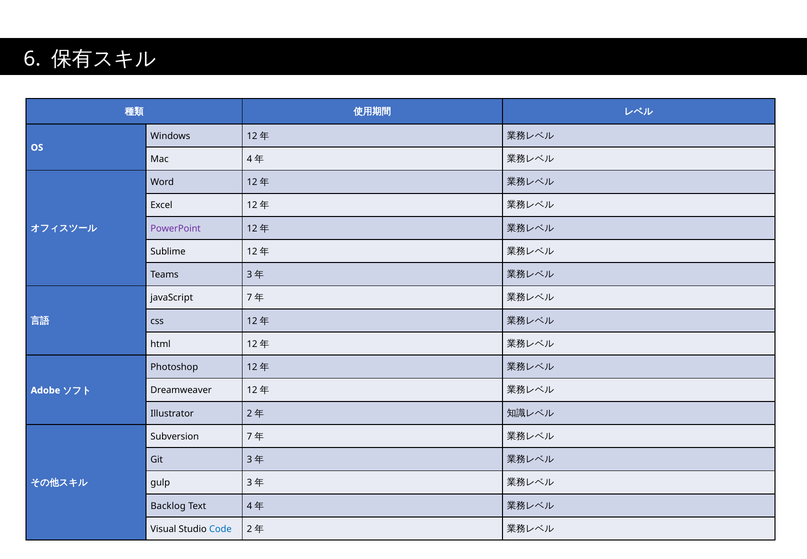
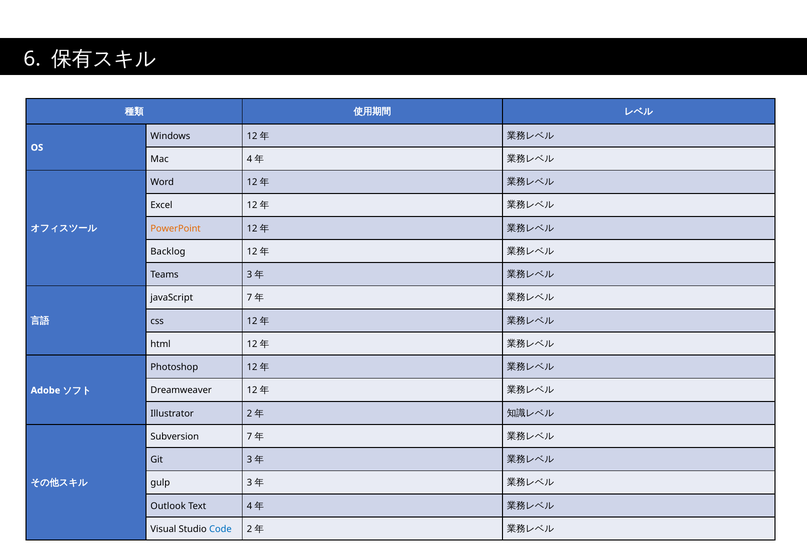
PowerPoint colour: purple -> orange (176, 228)
Sublime: Sublime -> Backlog (168, 252)
Backlog: Backlog -> Outlook (168, 506)
